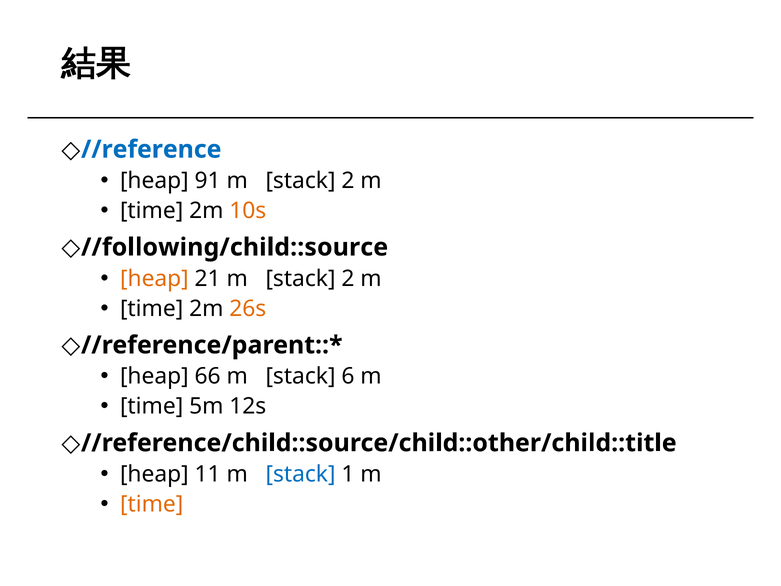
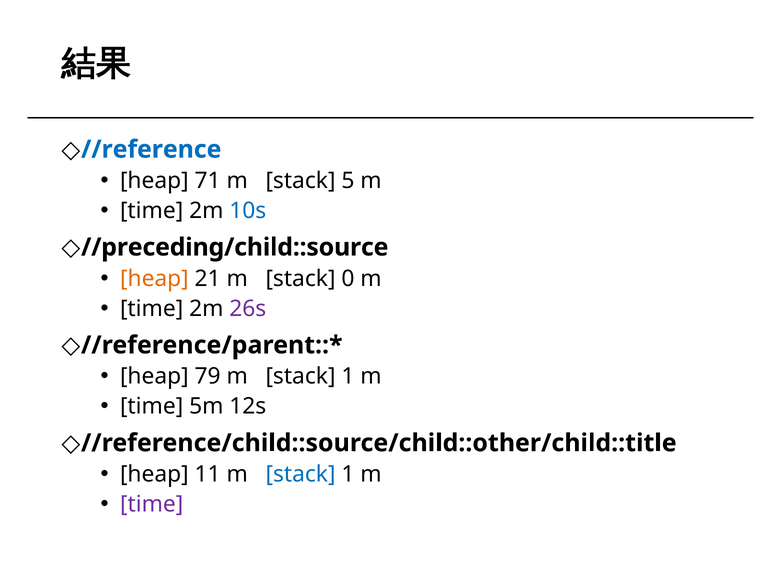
91: 91 -> 71 (208, 181)
2: 2 -> 5 (348, 181)
10s colour: orange -> blue (248, 211)
//following/child::source: //following/child::source -> //preceding/child::source (235, 247)
21 m stack 2: 2 -> 0 (348, 278)
26s colour: orange -> purple (248, 308)
66: 66 -> 79 (208, 376)
6: 6 -> 1 (348, 376)
time colour: orange -> purple (152, 504)
